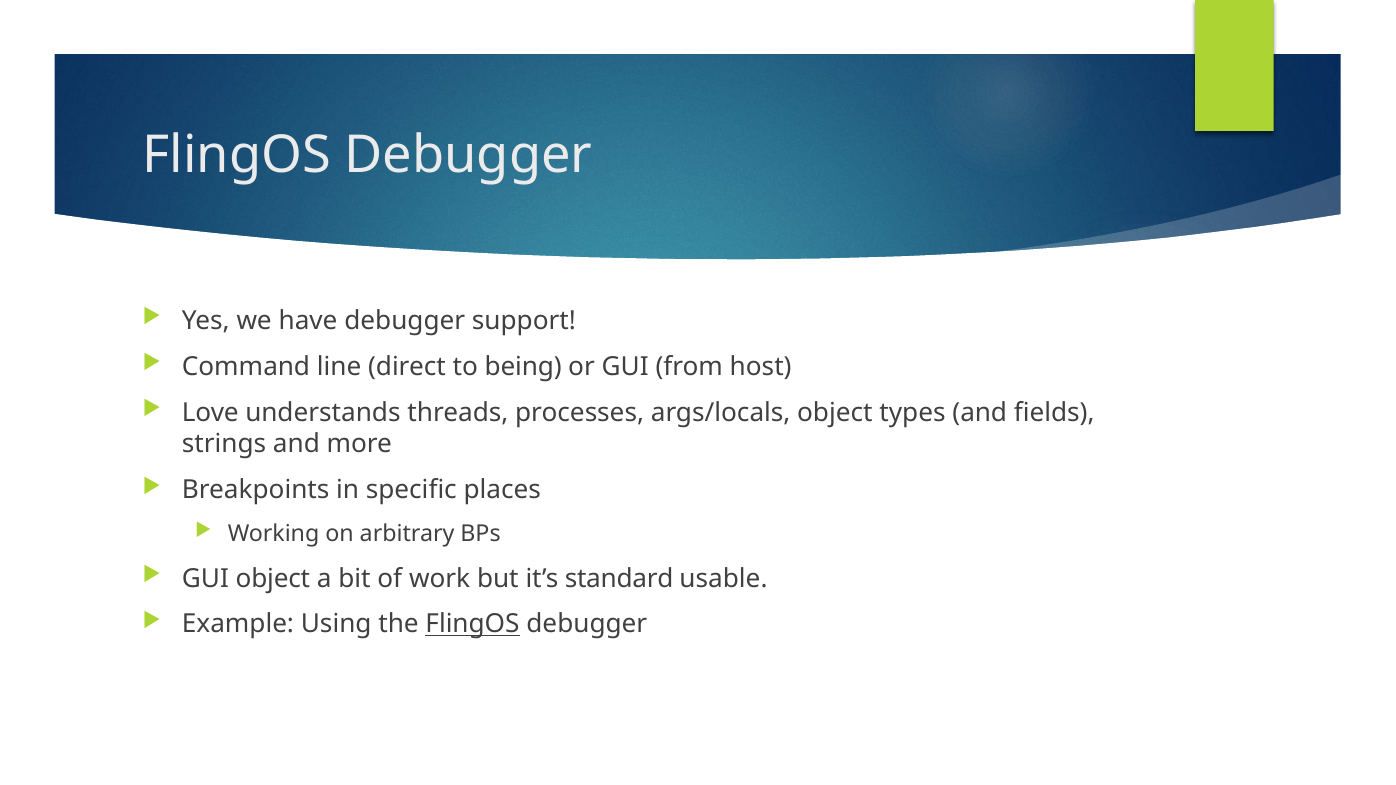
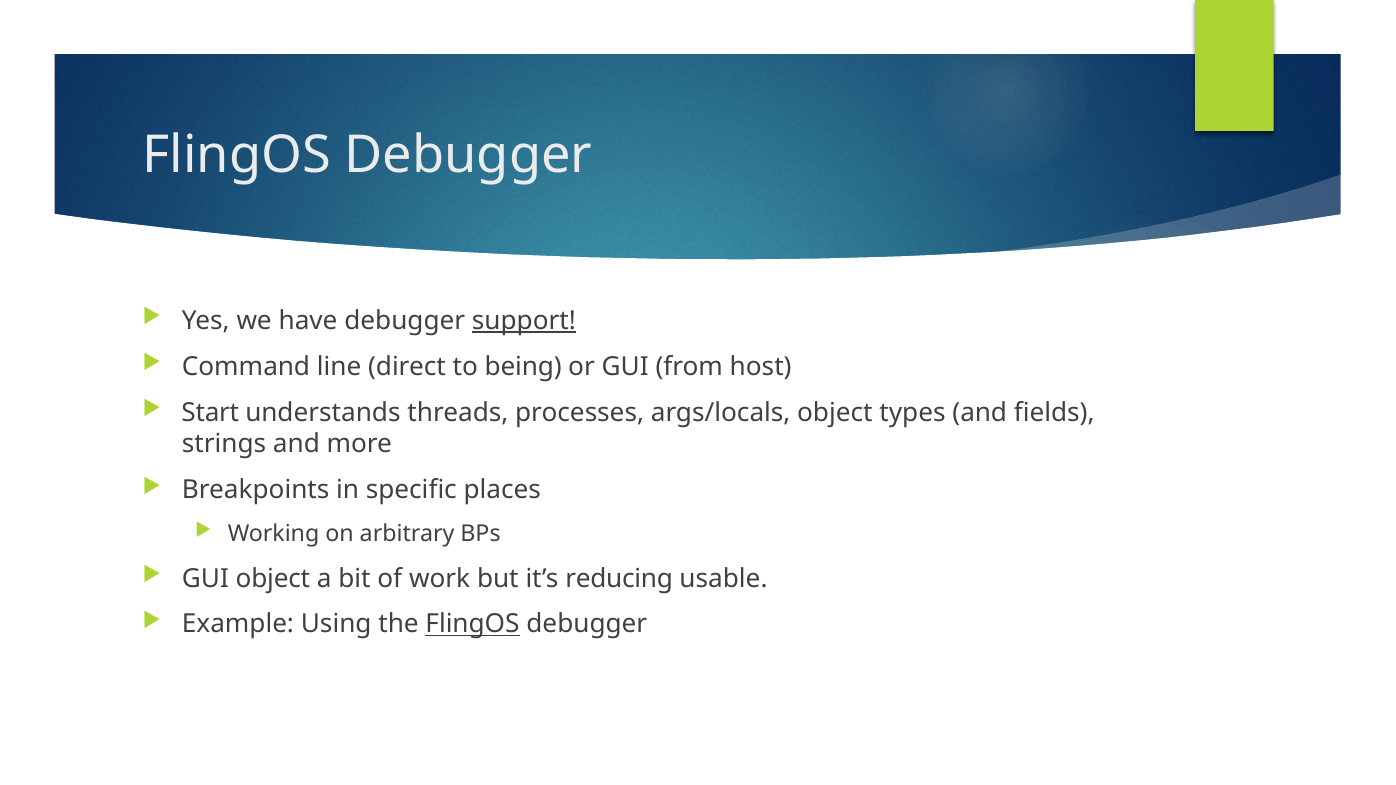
support underline: none -> present (524, 321)
Love: Love -> Start (210, 413)
standard: standard -> reducing (619, 579)
